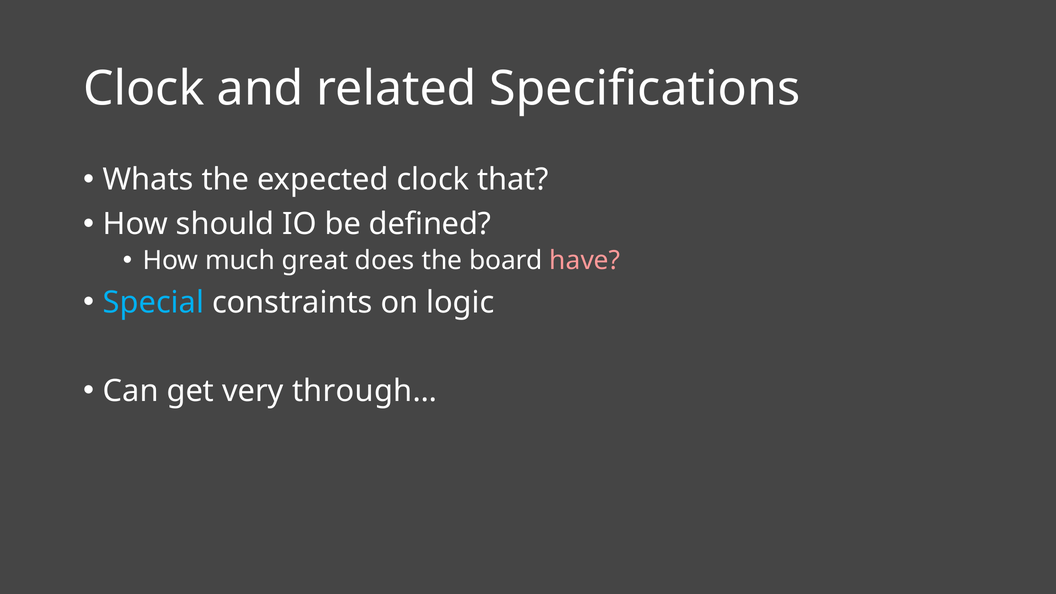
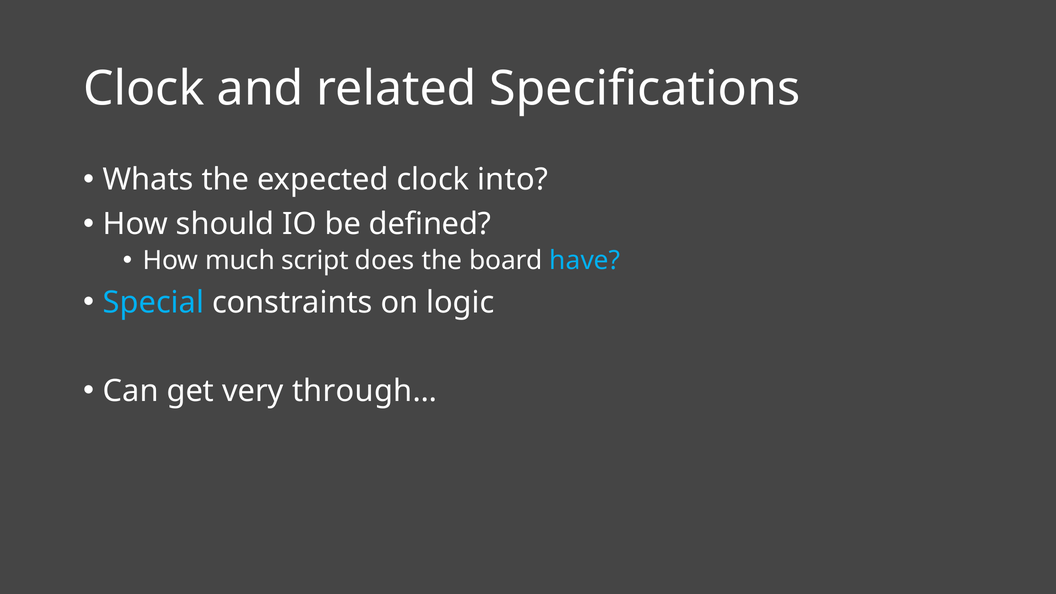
that: that -> into (513, 180)
great: great -> script (315, 261)
have colour: pink -> light blue (585, 261)
